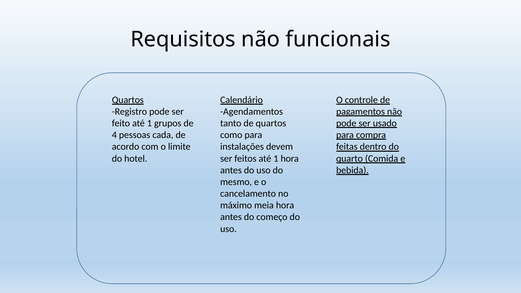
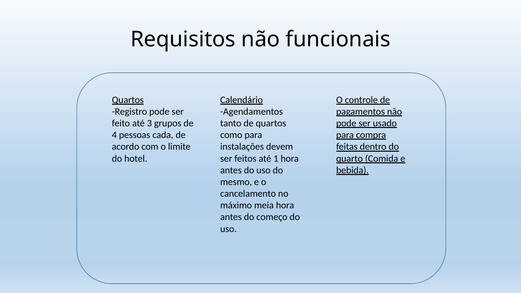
feito até 1: 1 -> 3 (149, 123)
